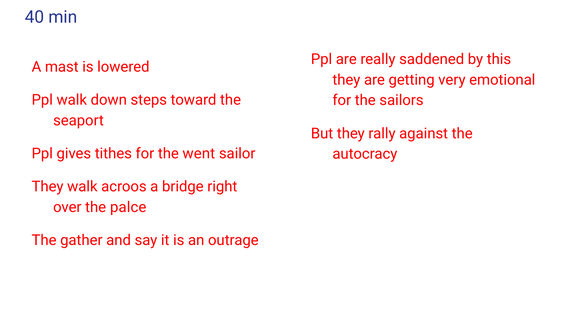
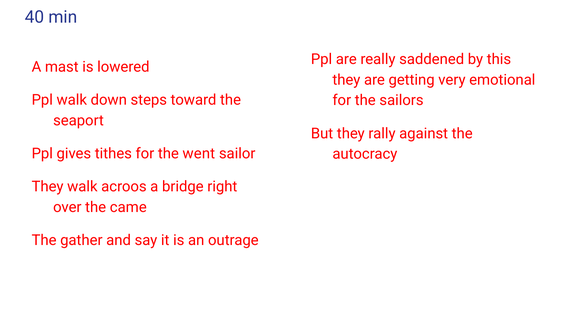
palce: palce -> came (128, 207)
